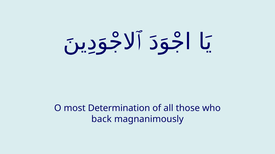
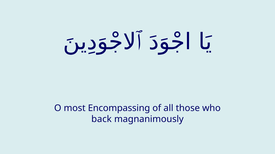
Determination: Determination -> Encompassing (119, 109)
